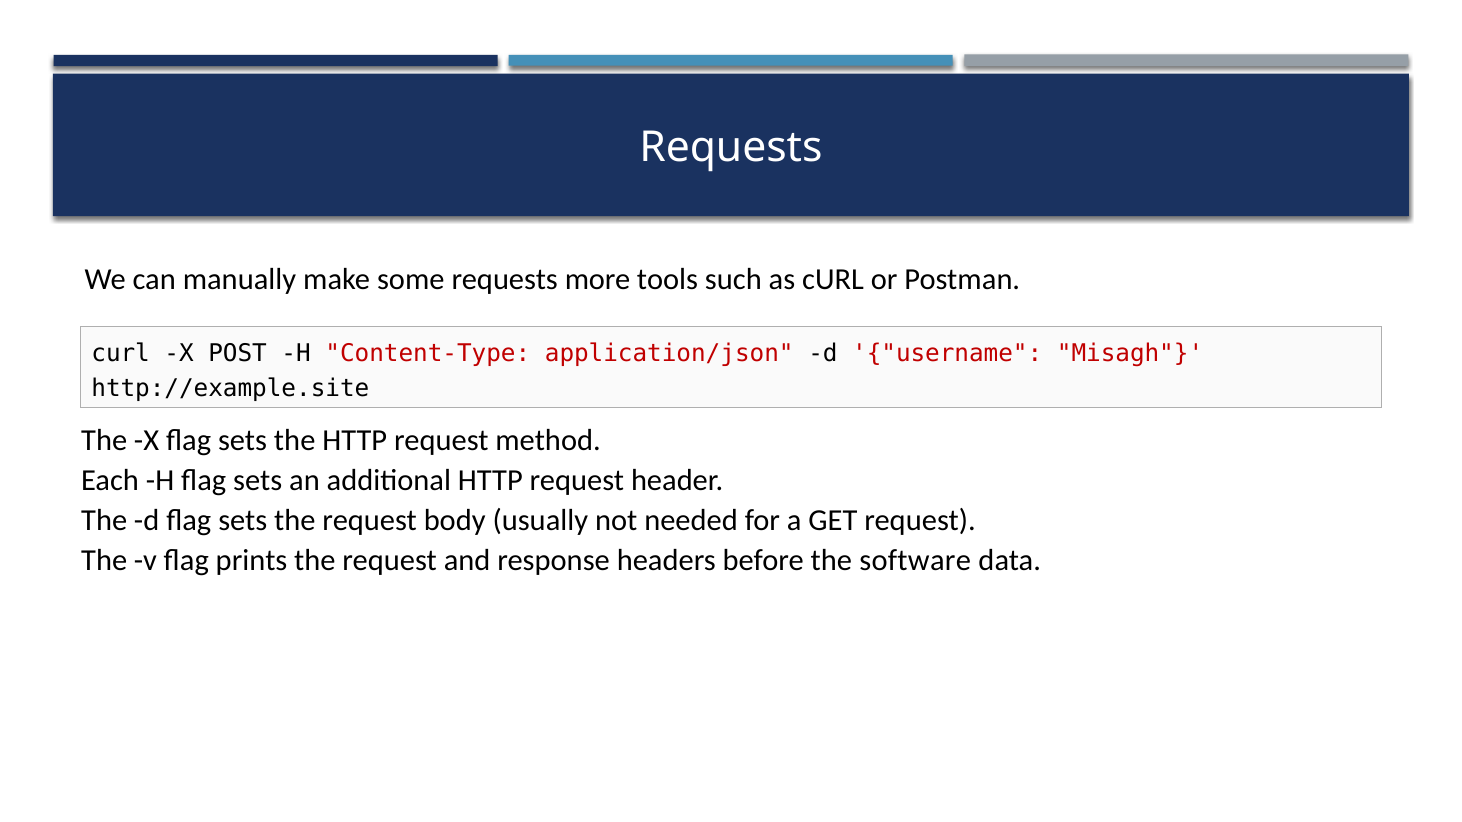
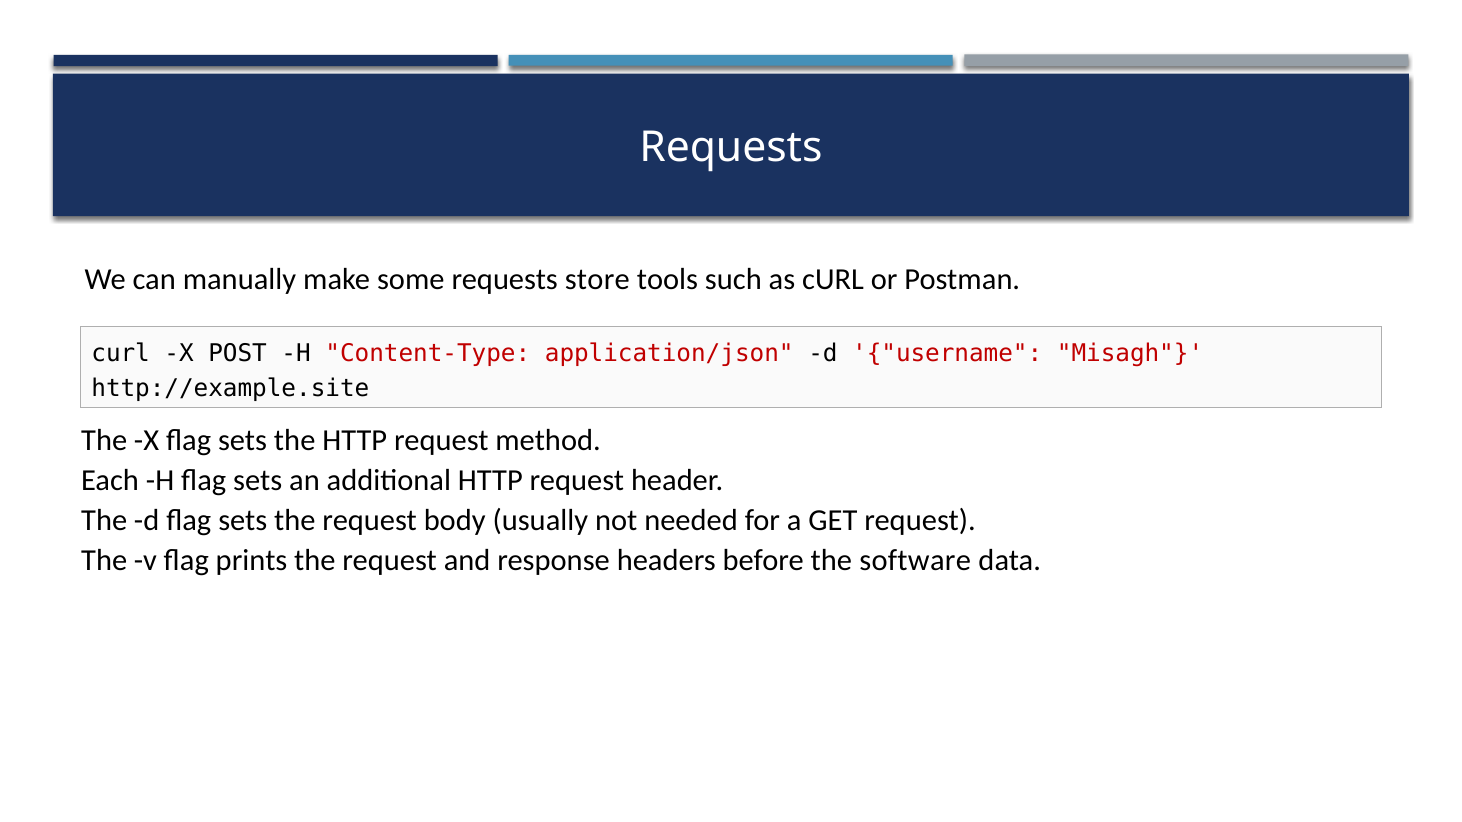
more: more -> store (597, 280)
